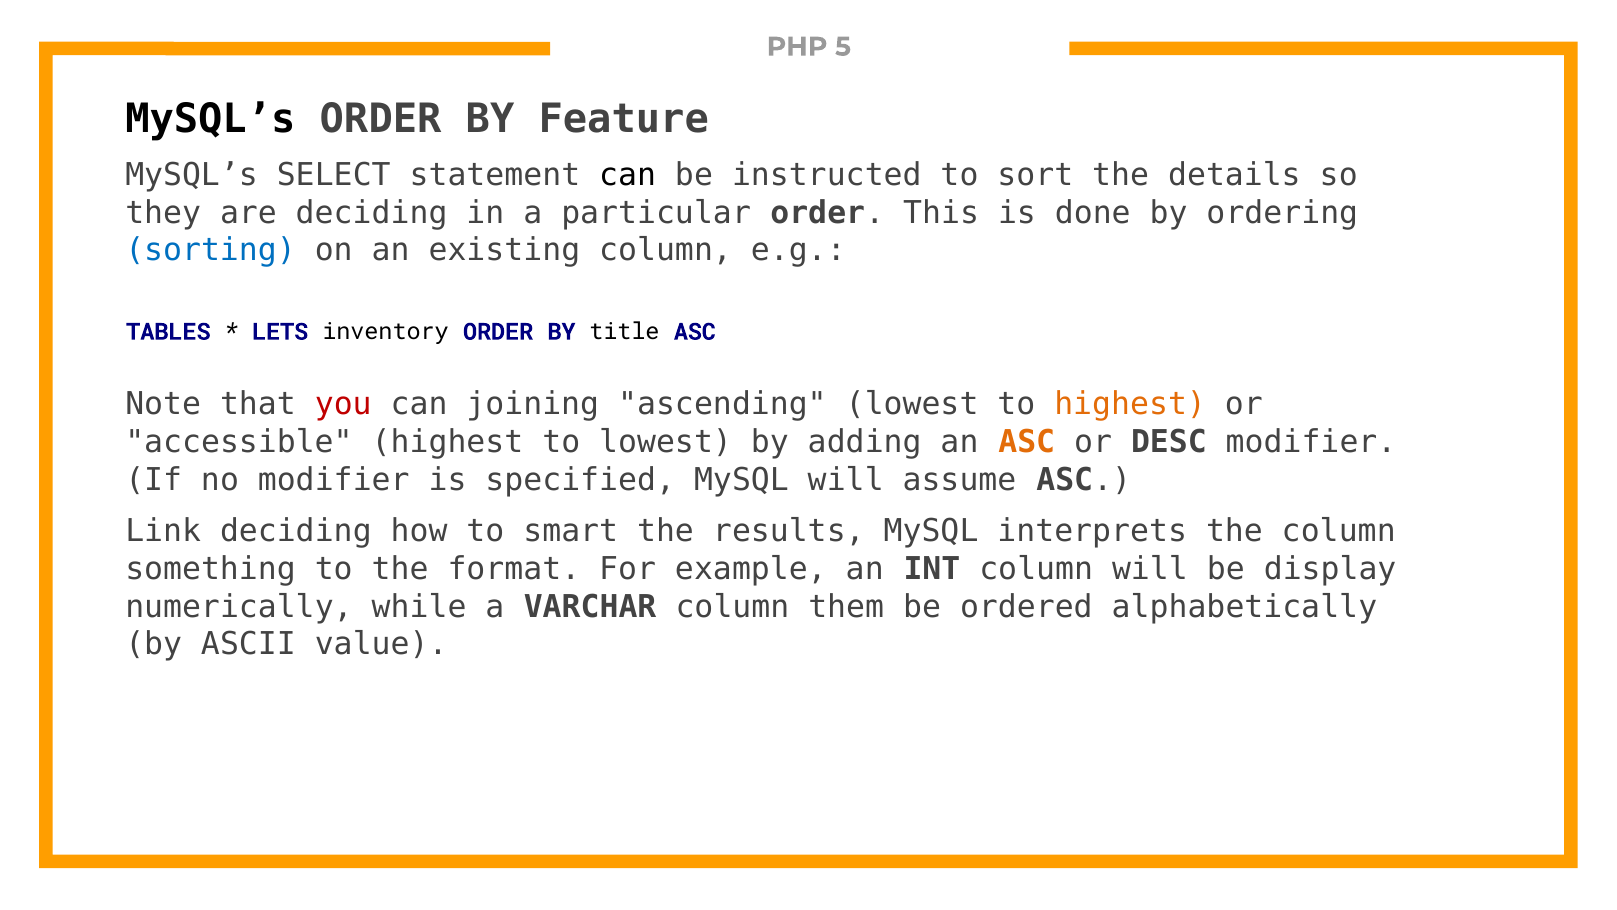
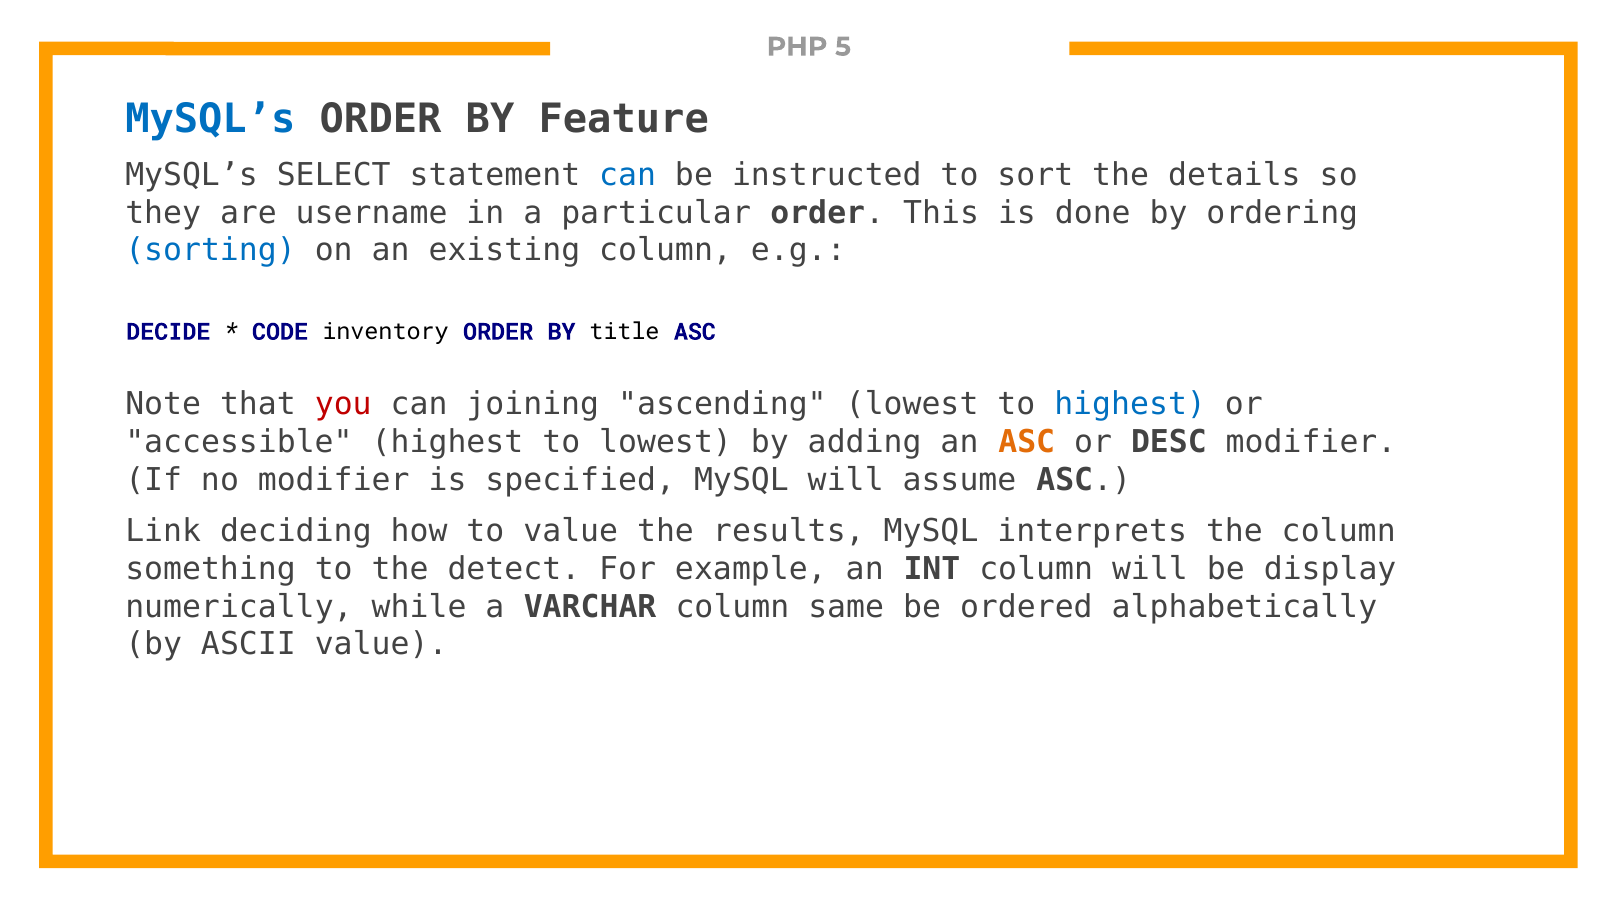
MySQL’s colour: black -> blue (210, 119)
can colour: black -> blue (628, 175)
are deciding: deciding -> username (372, 213)
TABLES: TABLES -> DECIDE (168, 332)
LETS: LETS -> CODE (280, 332)
highest colour: orange -> blue (1130, 404)
to smart: smart -> value (571, 531)
format: format -> detect (514, 569)
them: them -> same (846, 606)
